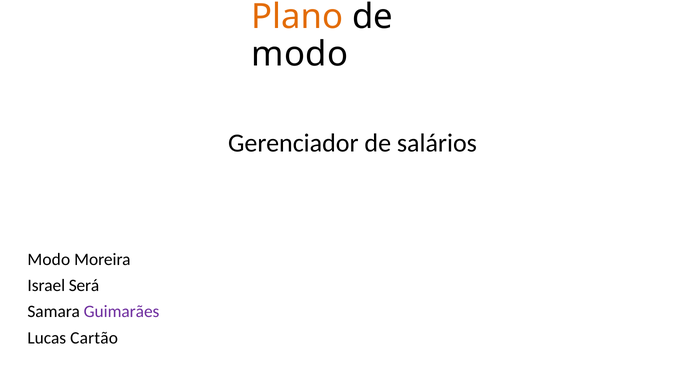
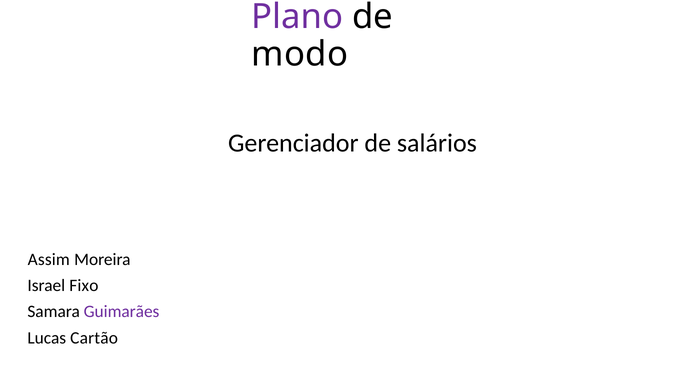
Plano colour: orange -> purple (297, 17)
Modo: Modo -> Assim (49, 259)
Será: Será -> Fixo (84, 285)
